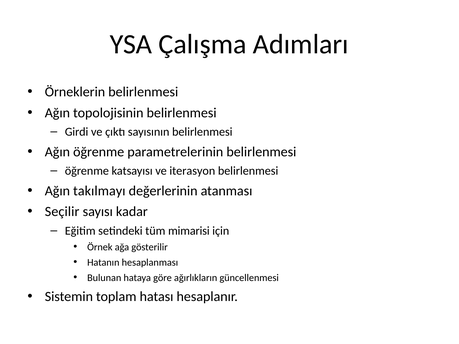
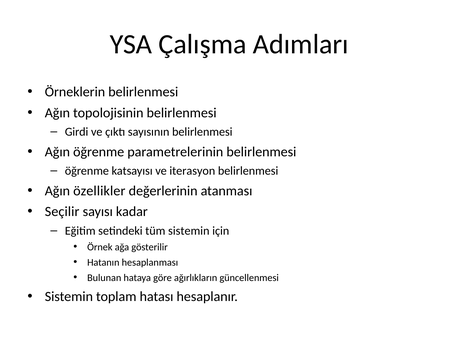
takılmayı: takılmayı -> özellikler (99, 191)
tüm mimarisi: mimarisi -> sistemin (189, 231)
